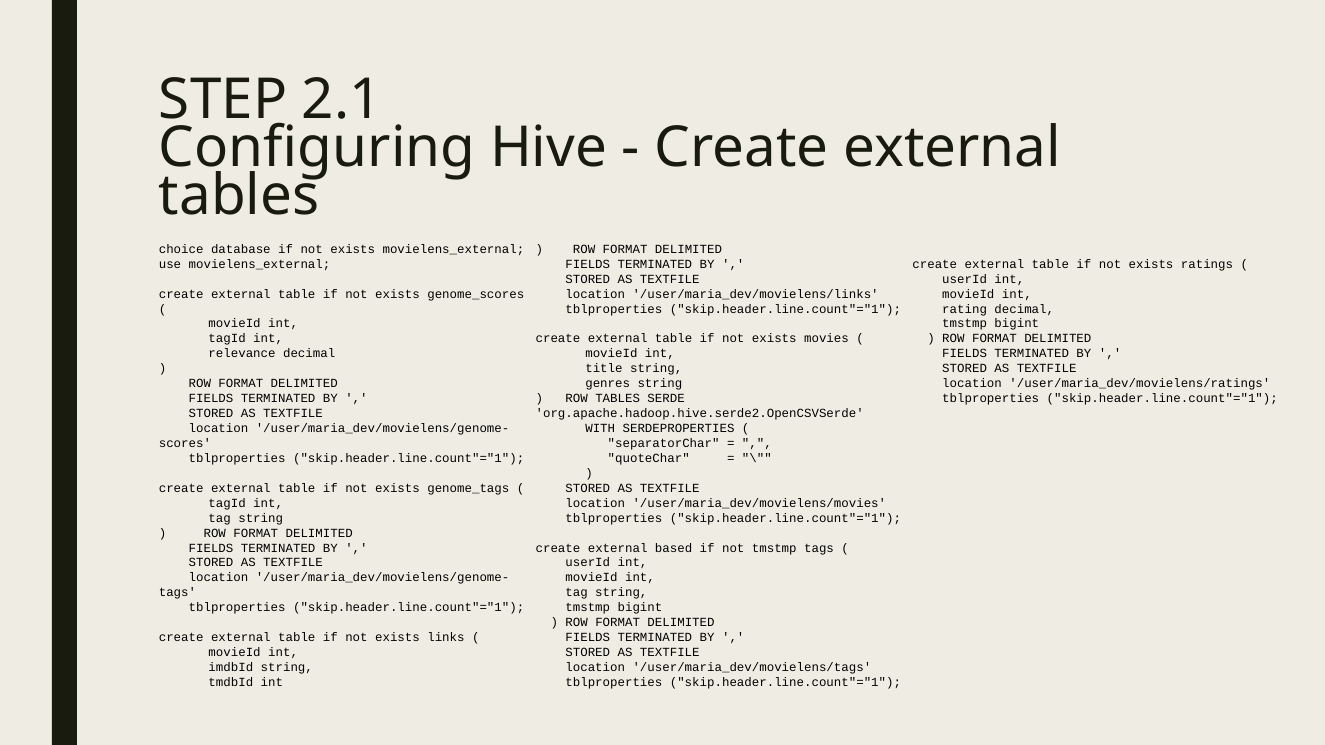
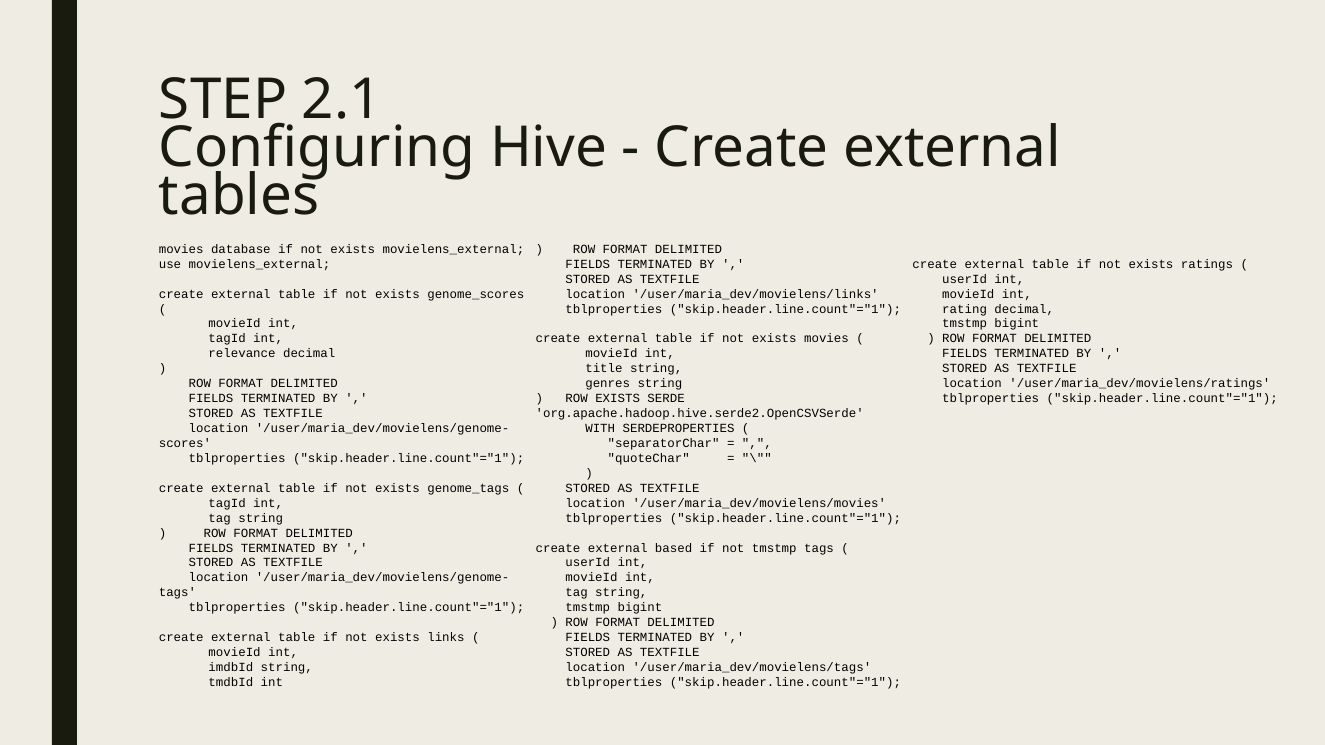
choice: choice -> movies (181, 249)
ROW TABLES: TABLES -> EXISTS (618, 399)
